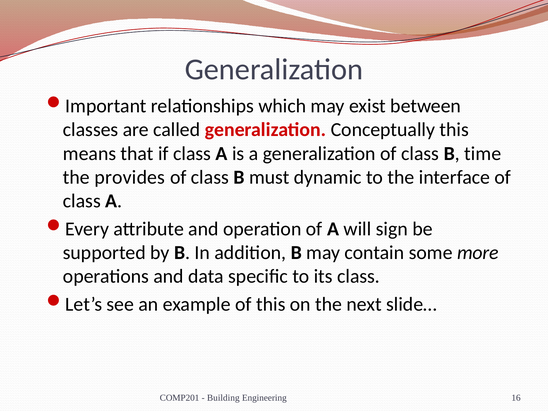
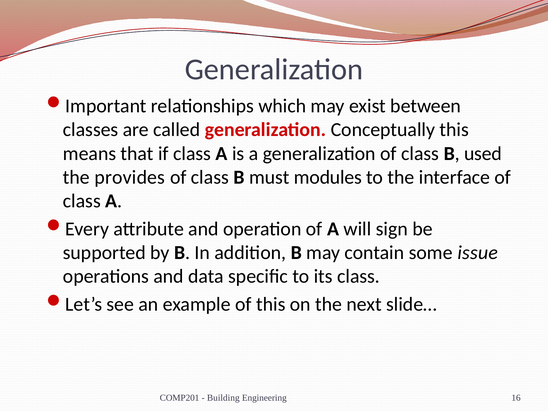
time: time -> used (483, 153)
dynamic: dynamic -> modules (328, 177)
more: more -> issue (478, 253)
